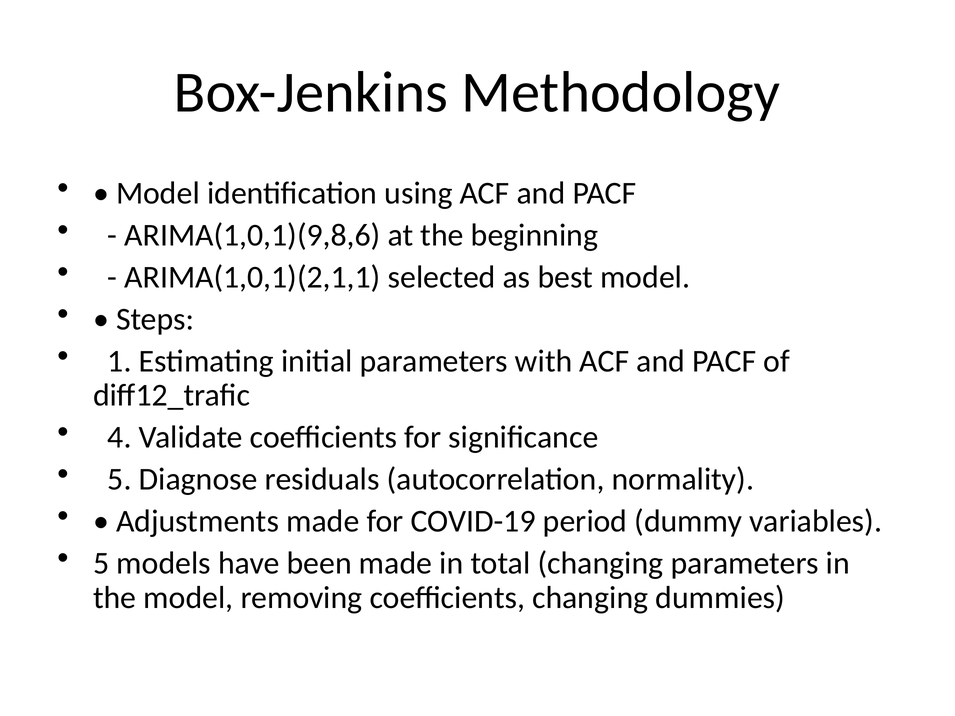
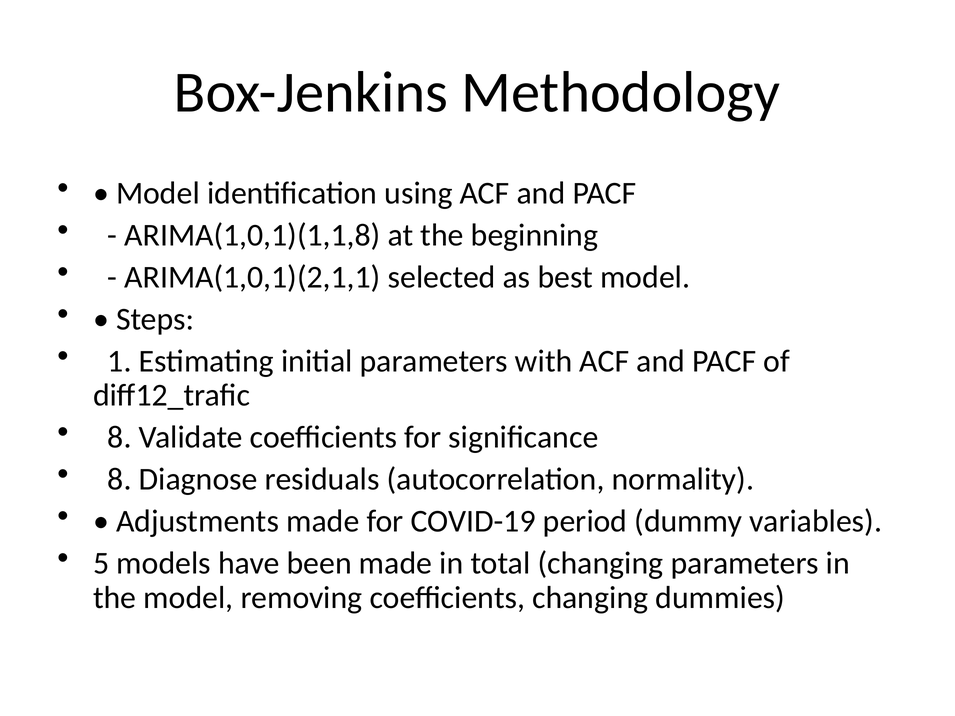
ARIMA(1,0,1)(9,8,6: ARIMA(1,0,1)(9,8,6 -> ARIMA(1,0,1)(1,1,8 (252, 235)
4: 4 -> 8 (120, 438)
5: 5 -> 8 (120, 480)
